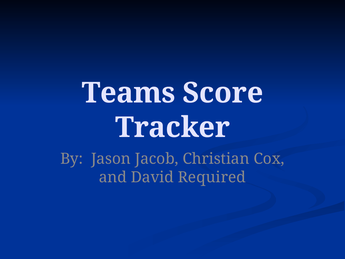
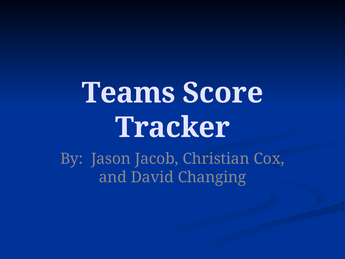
Required: Required -> Changing (212, 177)
